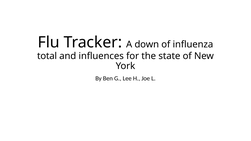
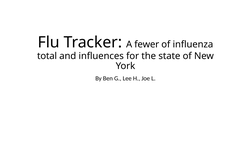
down: down -> fewer (147, 44)
